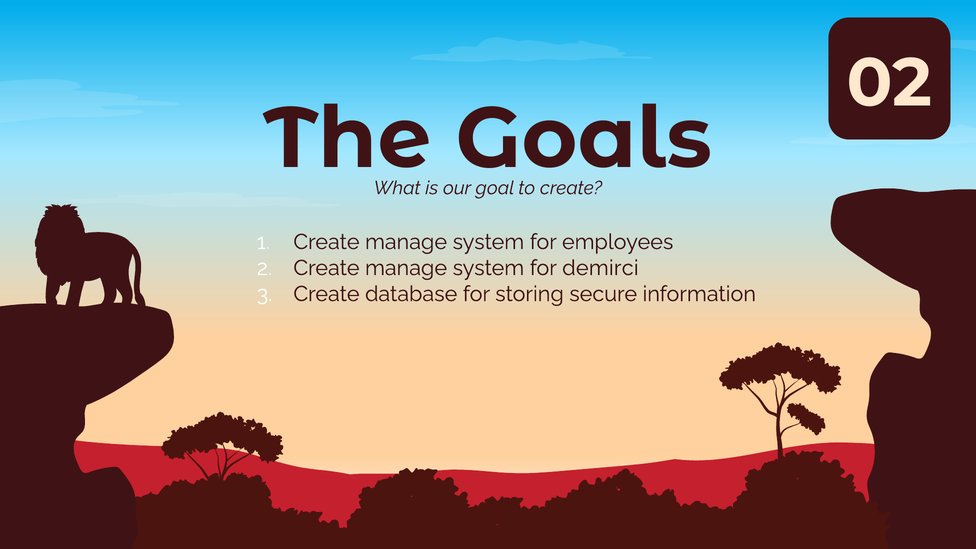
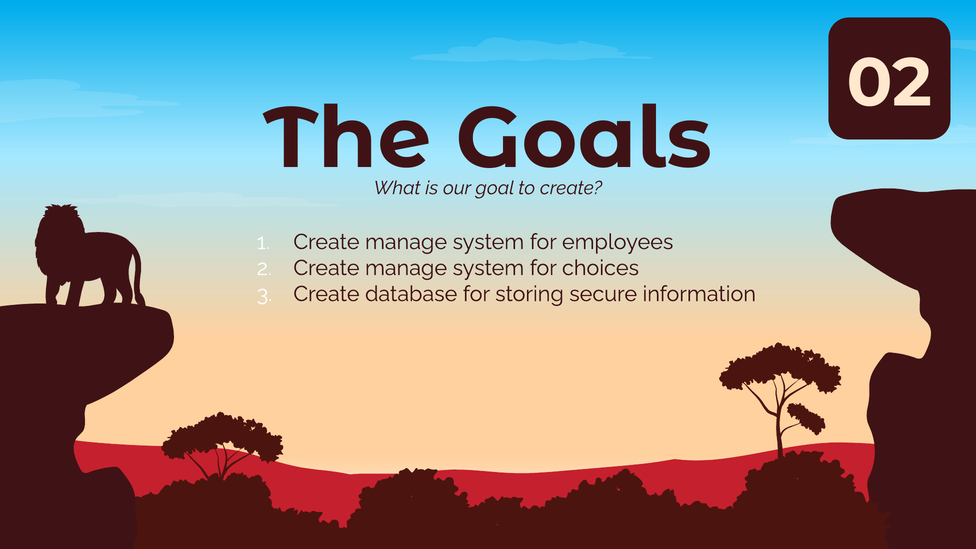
demirci: demirci -> choices (600, 268)
